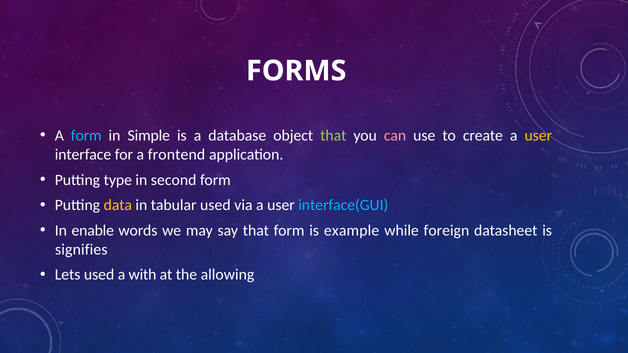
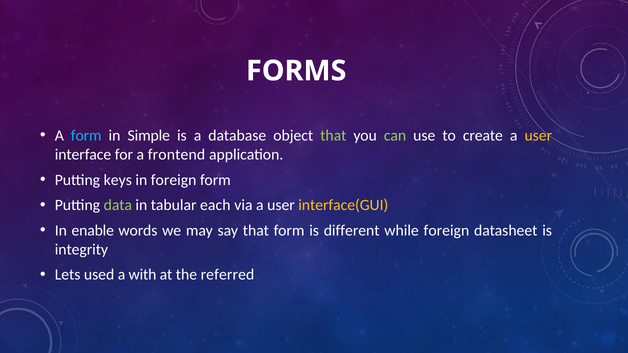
can colour: pink -> light green (395, 136)
type: type -> keys (118, 180)
in second: second -> foreign (174, 180)
data colour: yellow -> light green (118, 205)
tabular used: used -> each (215, 205)
interface(GUI colour: light blue -> yellow (343, 205)
example: example -> different (352, 231)
signifies: signifies -> integrity (81, 250)
allowing: allowing -> referred (227, 275)
